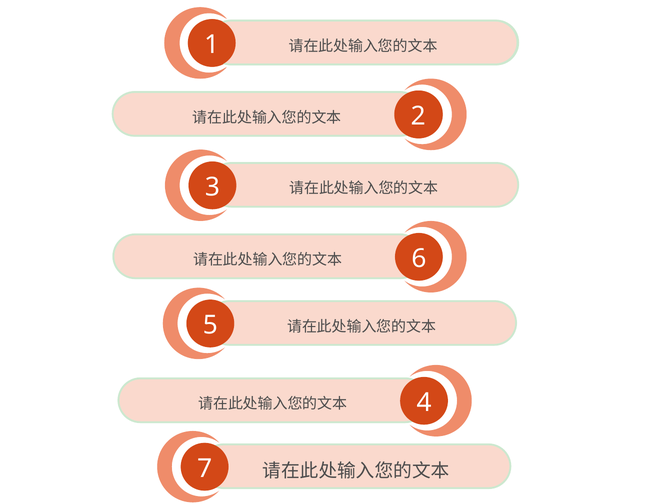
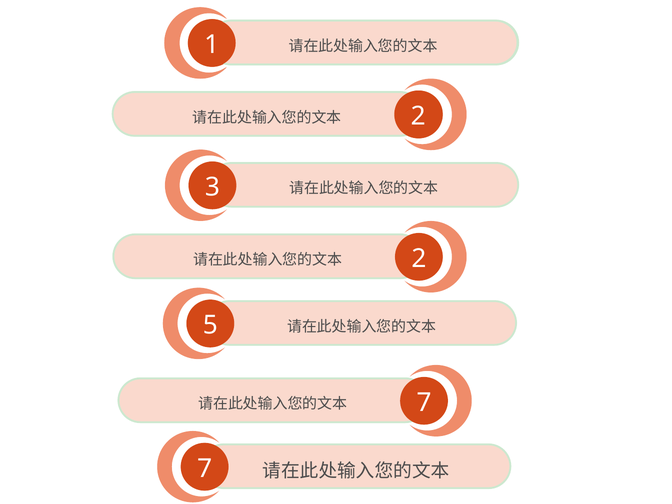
6: 6 -> 2 (419, 259)
4: 4 -> 7 (424, 403)
